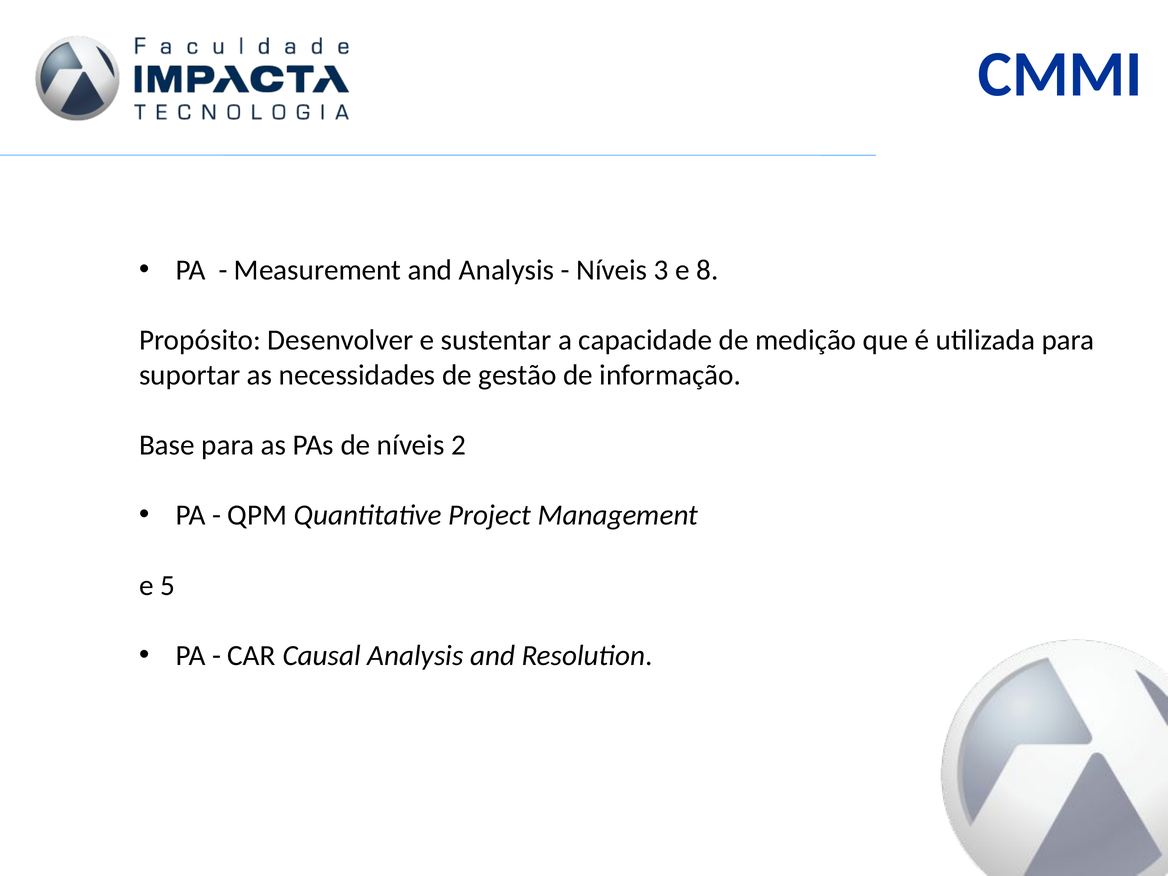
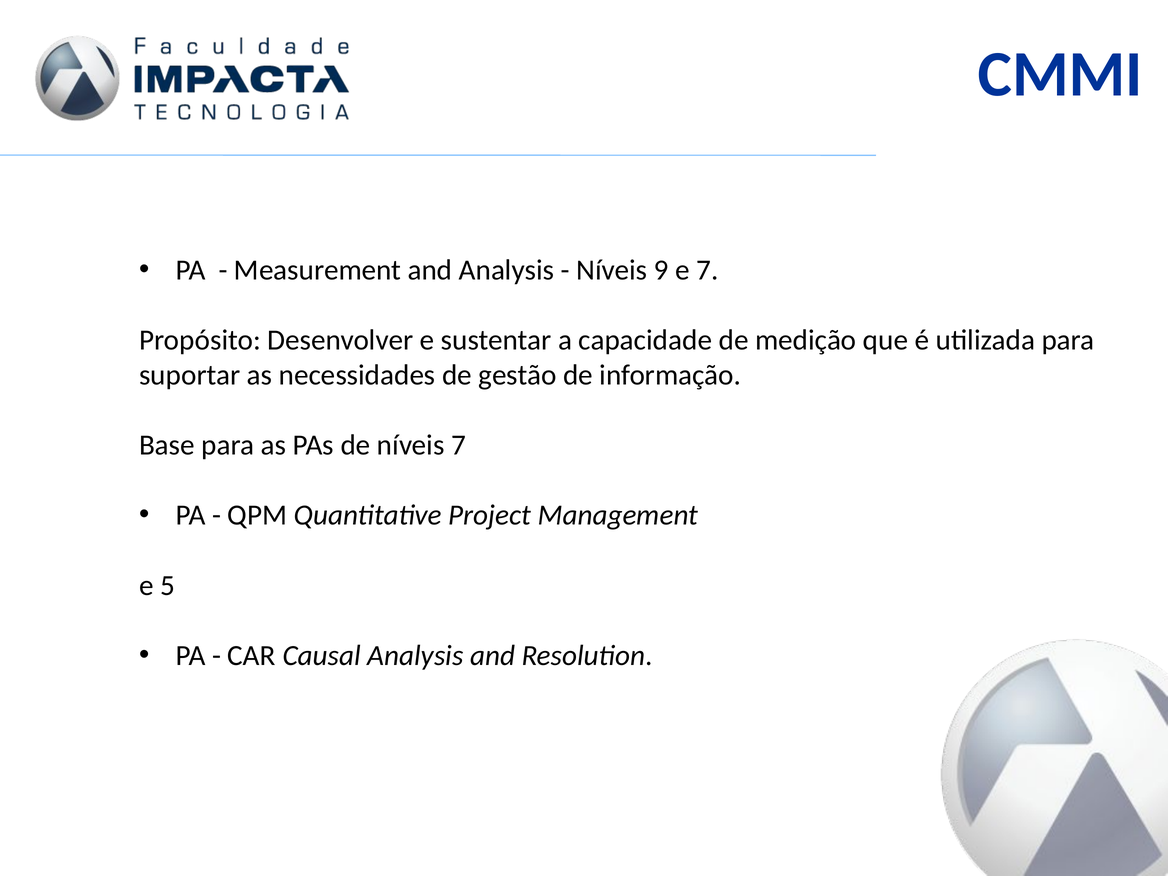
3: 3 -> 9 (661, 270)
e 8: 8 -> 7 (707, 270)
níveis 2: 2 -> 7 (459, 445)
